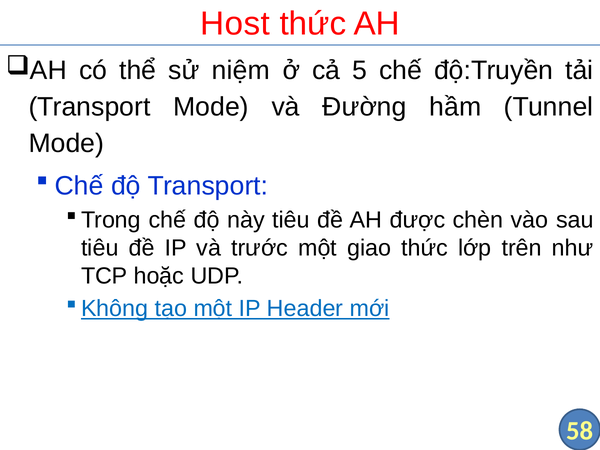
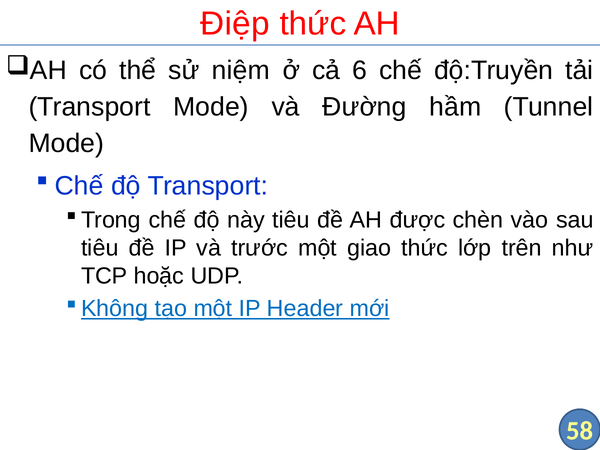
Host: Host -> Điệp (235, 24)
5: 5 -> 6 (360, 70)
